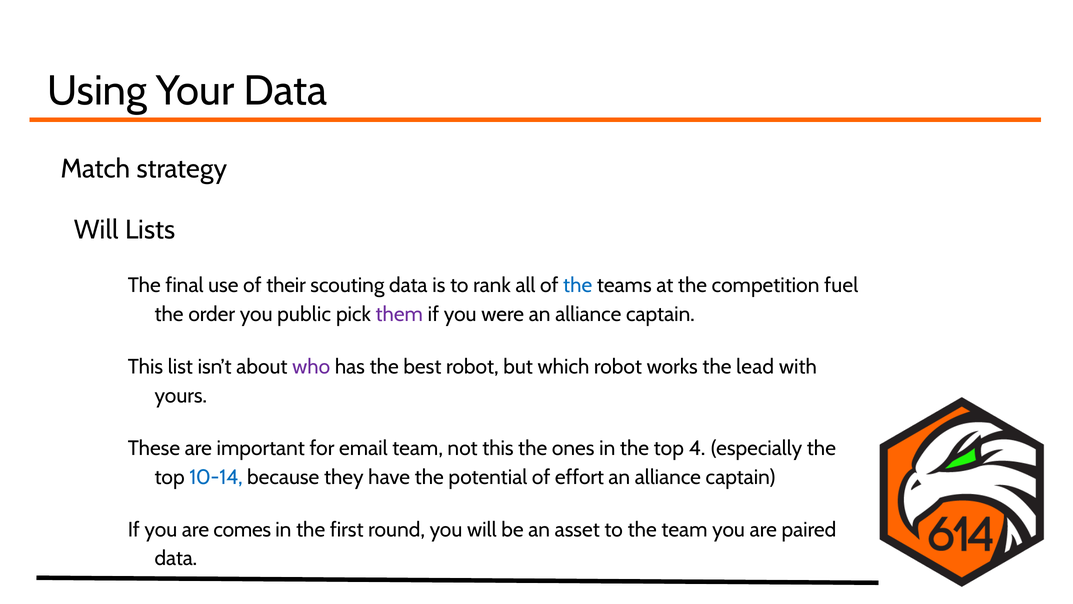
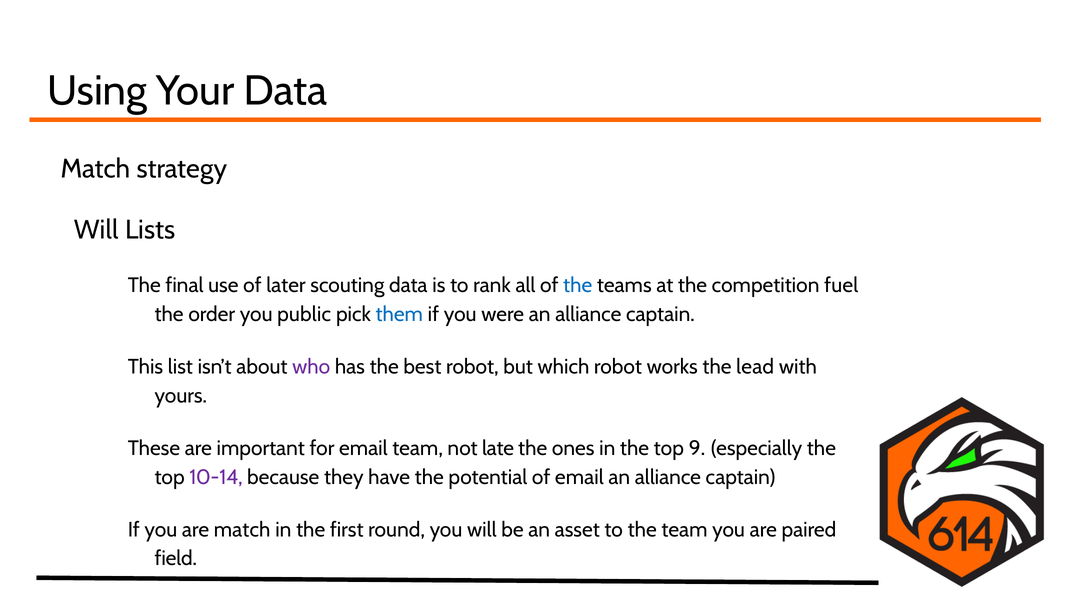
their: their -> later (286, 285)
them colour: purple -> blue (399, 314)
not this: this -> late (498, 448)
4: 4 -> 9 (697, 448)
10-14 colour: blue -> purple (216, 477)
of effort: effort -> email (579, 477)
are comes: comes -> match (242, 529)
data: data -> field (176, 558)
